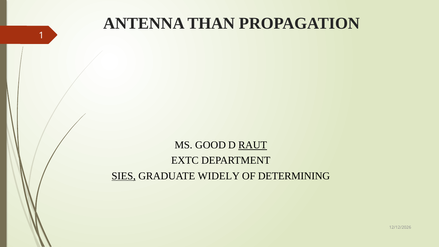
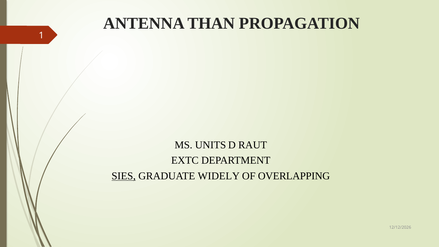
GOOD: GOOD -> UNITS (211, 145)
RAUT underline: present -> none (253, 145)
DETERMINING: DETERMINING -> OVERLAPPING (294, 176)
